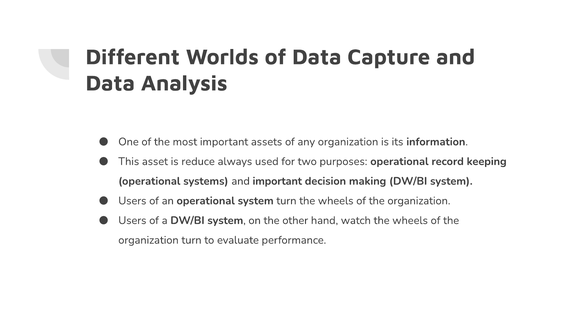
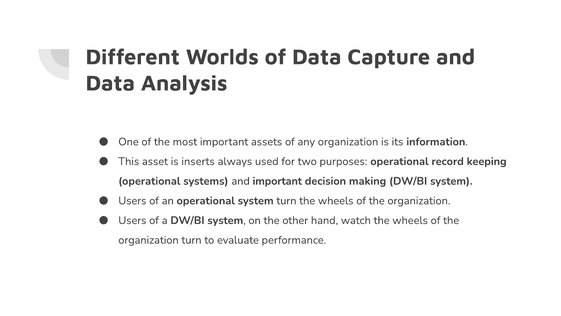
reduce: reduce -> inserts (198, 161)
